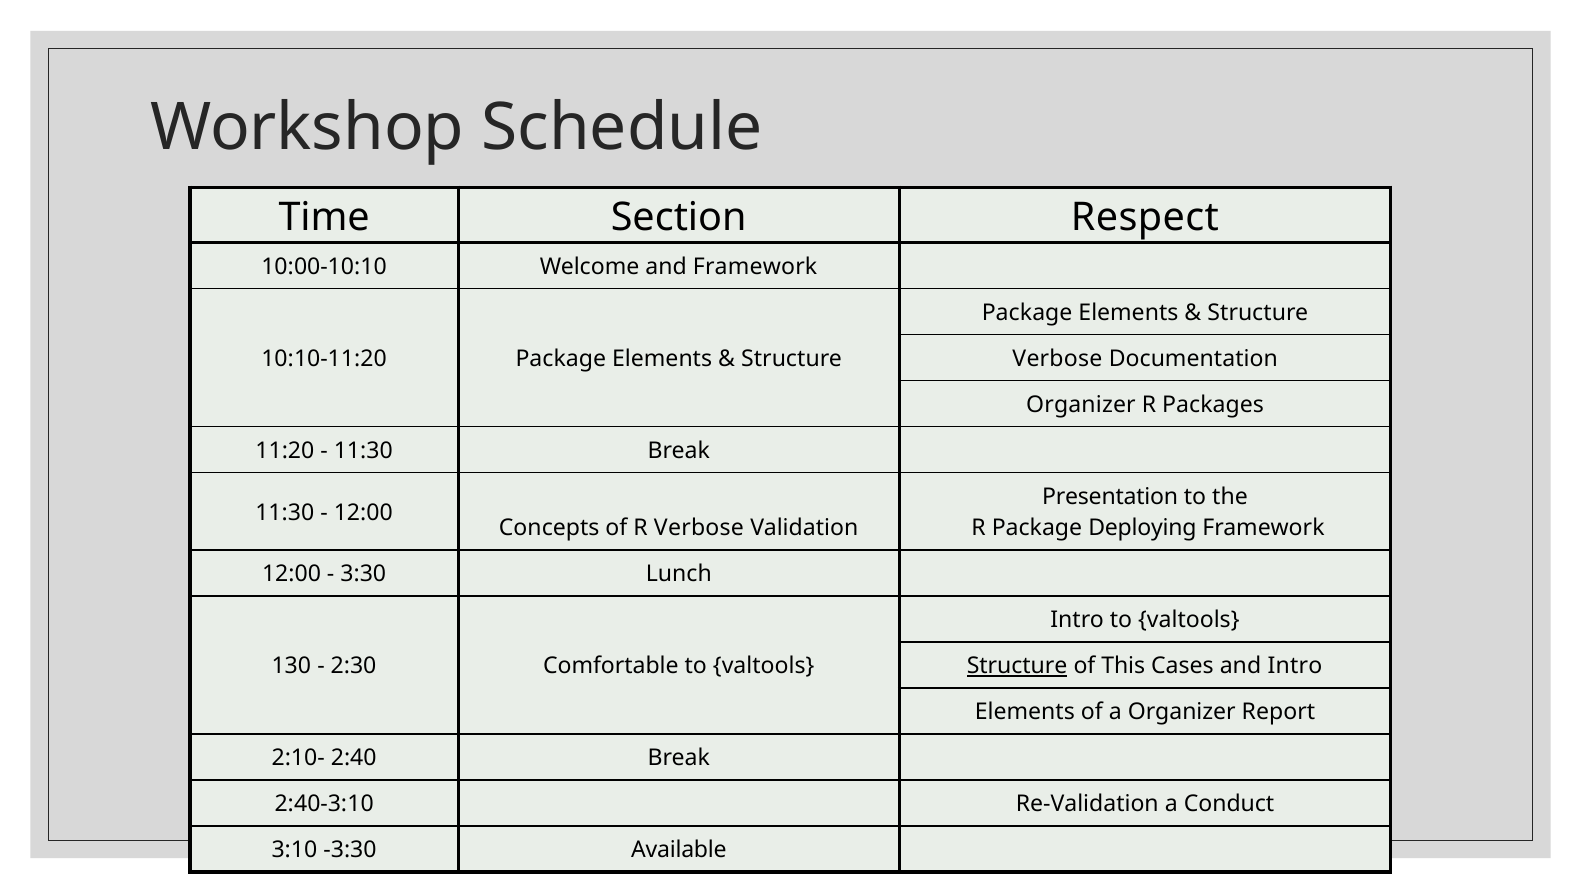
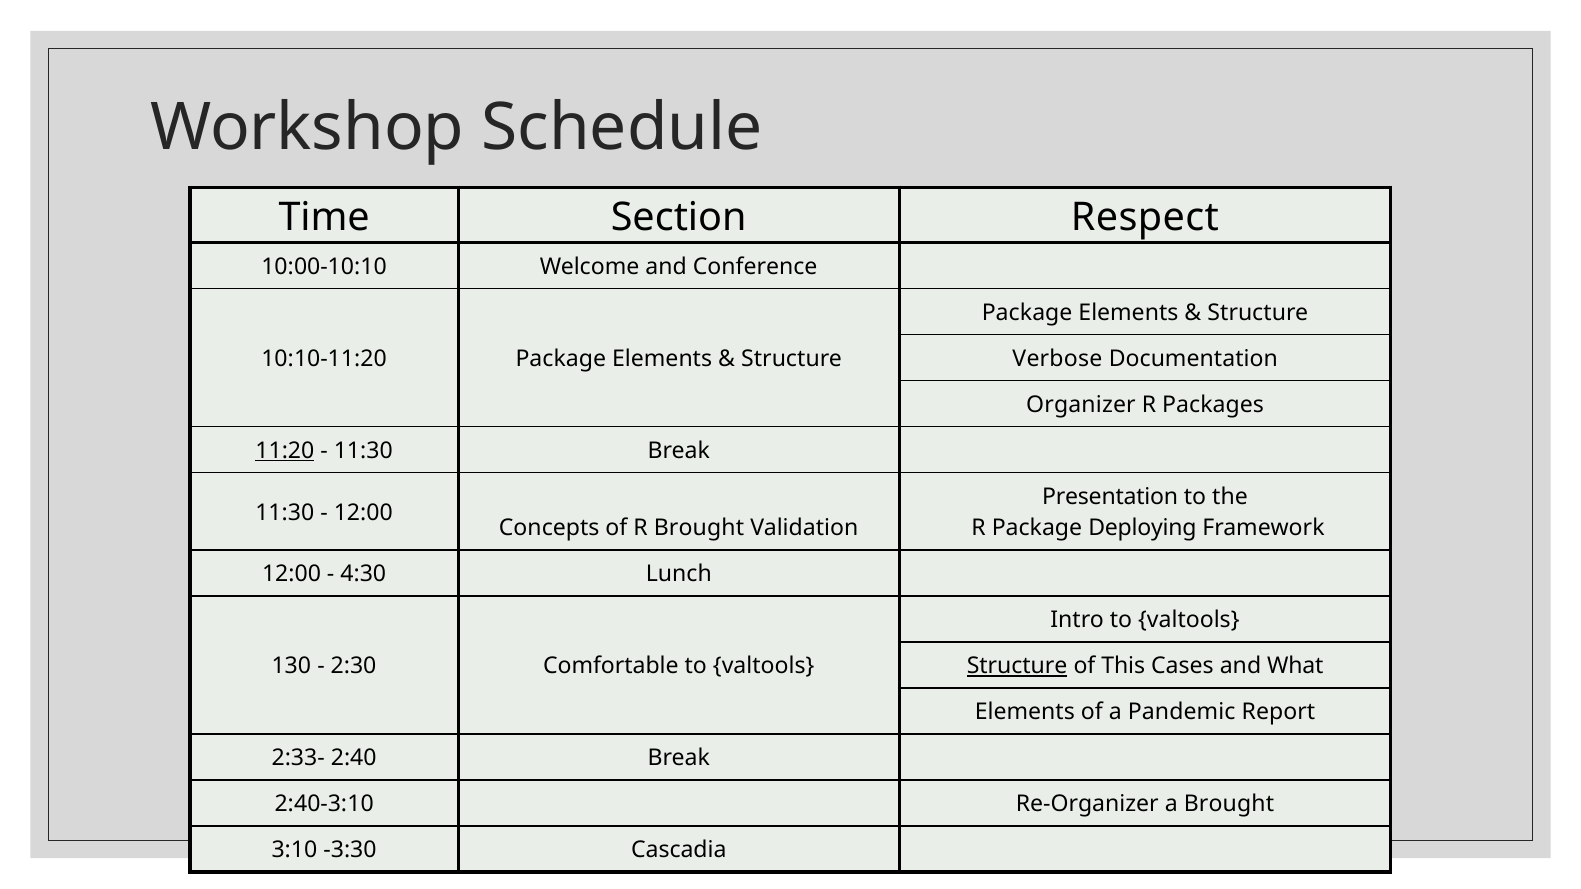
and Framework: Framework -> Conference (755, 267)
11:20 underline: none -> present (285, 451)
R Verbose: Verbose -> Brought (699, 528)
3:30: 3:30 -> 4:30 (363, 574)
and Intro: Intro -> What (1295, 666)
a Organizer: Organizer -> Pandemic (1182, 713)
2:10-: 2:10- -> 2:33- (298, 758)
Re-Validation: Re-Validation -> Re-Organizer (1087, 805)
a Conduct: Conduct -> Brought (1229, 805)
Available: Available -> Cascadia (679, 851)
